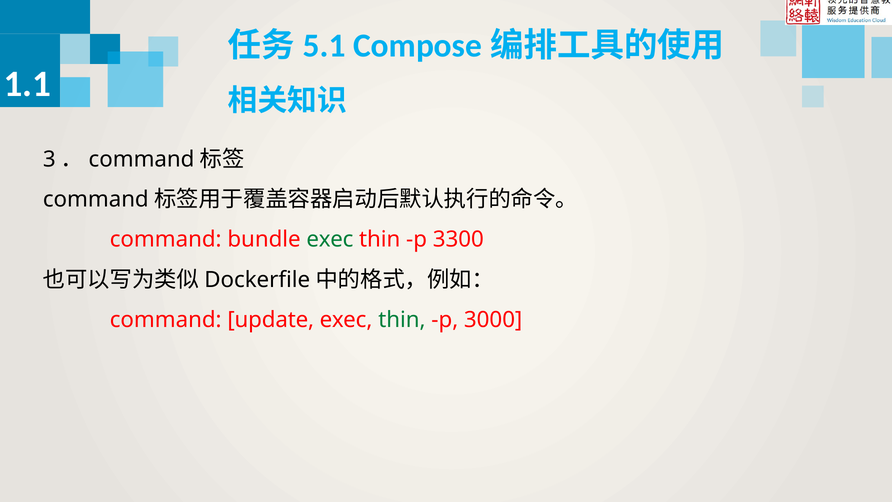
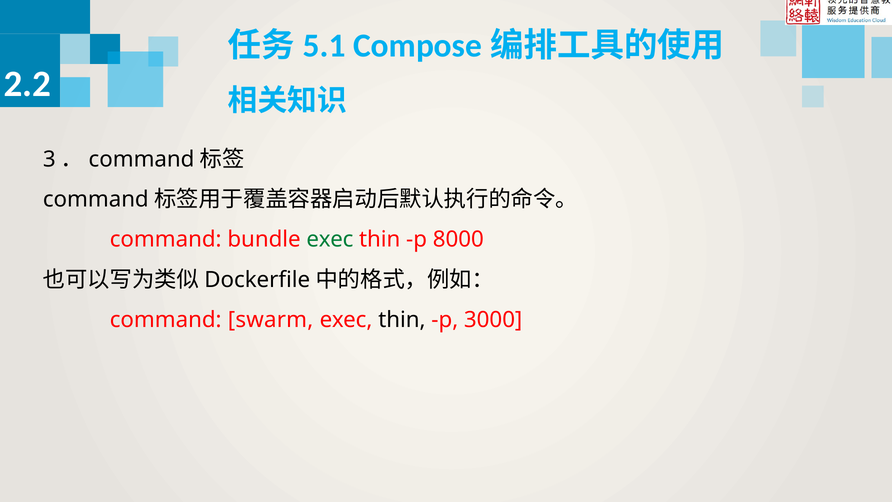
1.1: 1.1 -> 2.2 (27, 84)
3300: 3300 -> 8000 (458, 240)
update: update -> swarm (271, 320)
thin colour: green -> black (402, 320)
